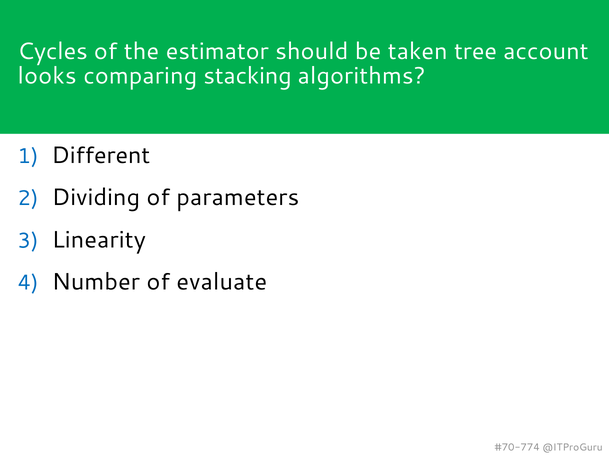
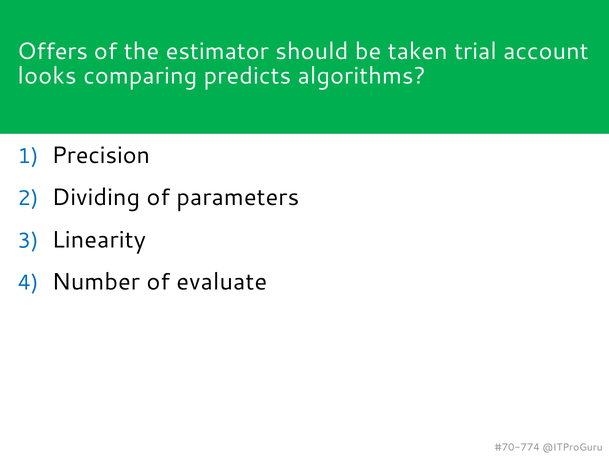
Cycles: Cycles -> Offers (53, 52)
tree: tree -> trial (475, 52)
stacking: stacking -> predicts (247, 76)
Different: Different -> Precision (101, 155)
